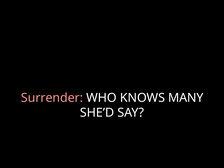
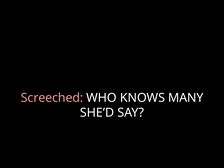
Surrender: Surrender -> Screeched (52, 98)
